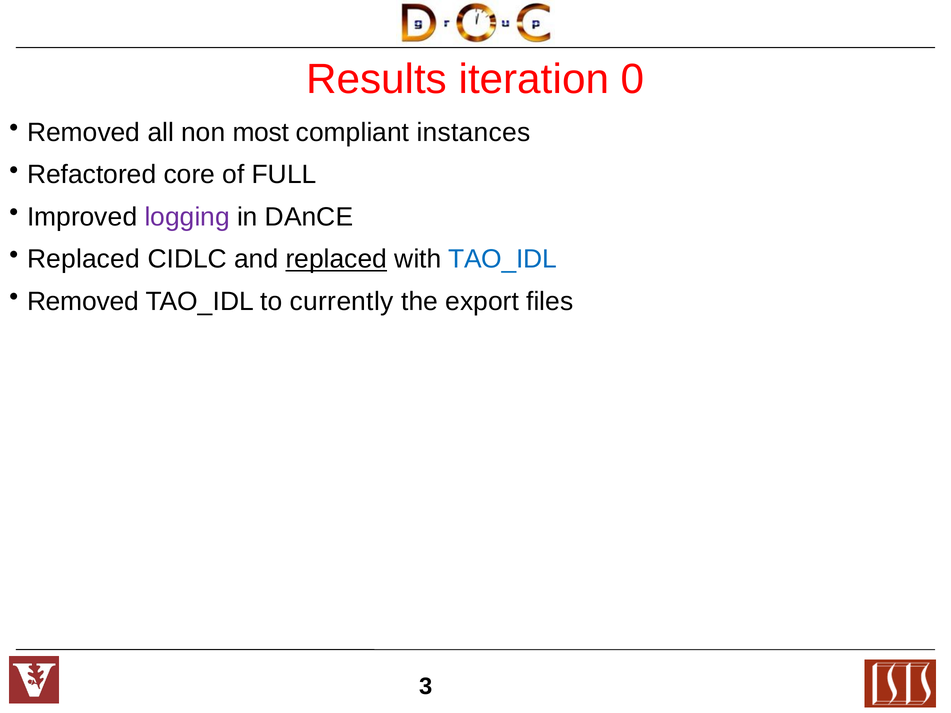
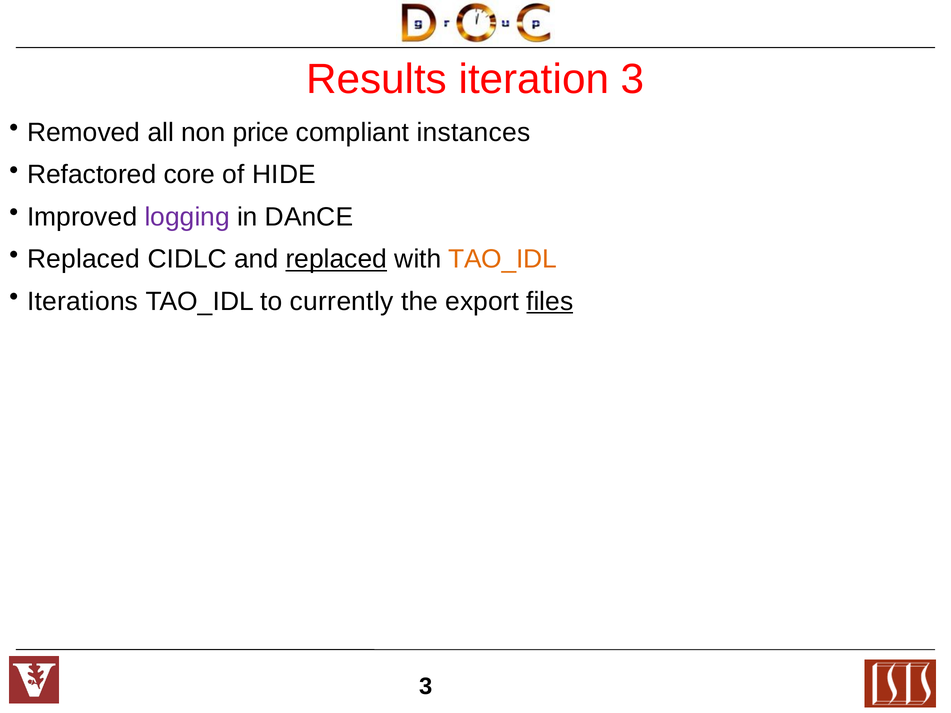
iteration 0: 0 -> 3 (633, 79)
most: most -> price (261, 132)
FULL: FULL -> HIDE (284, 175)
TAO_IDL colour: blue -> orange (503, 259)
Removed: Removed -> Iterations (83, 302)
files underline: none -> present (550, 302)
